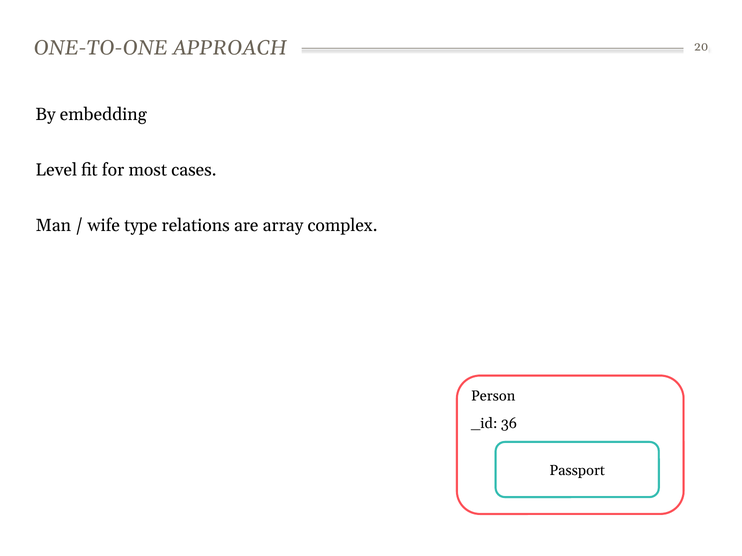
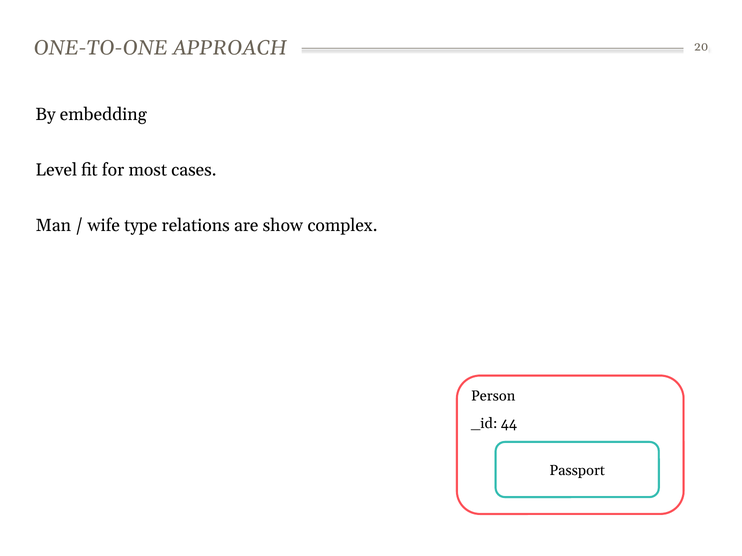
array: array -> show (283, 226)
36: 36 -> 44 (509, 424)
